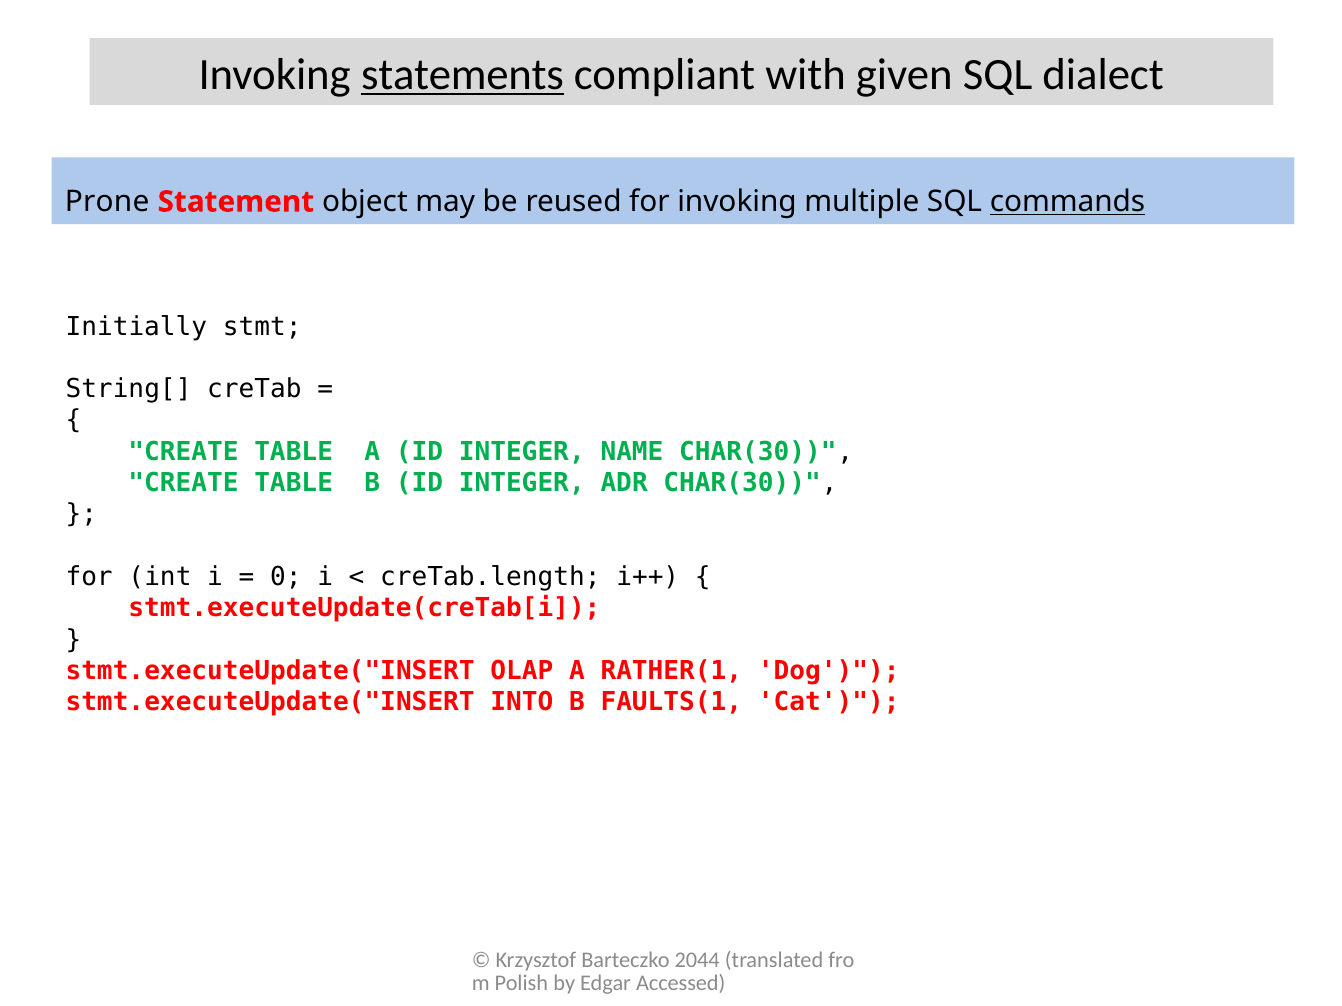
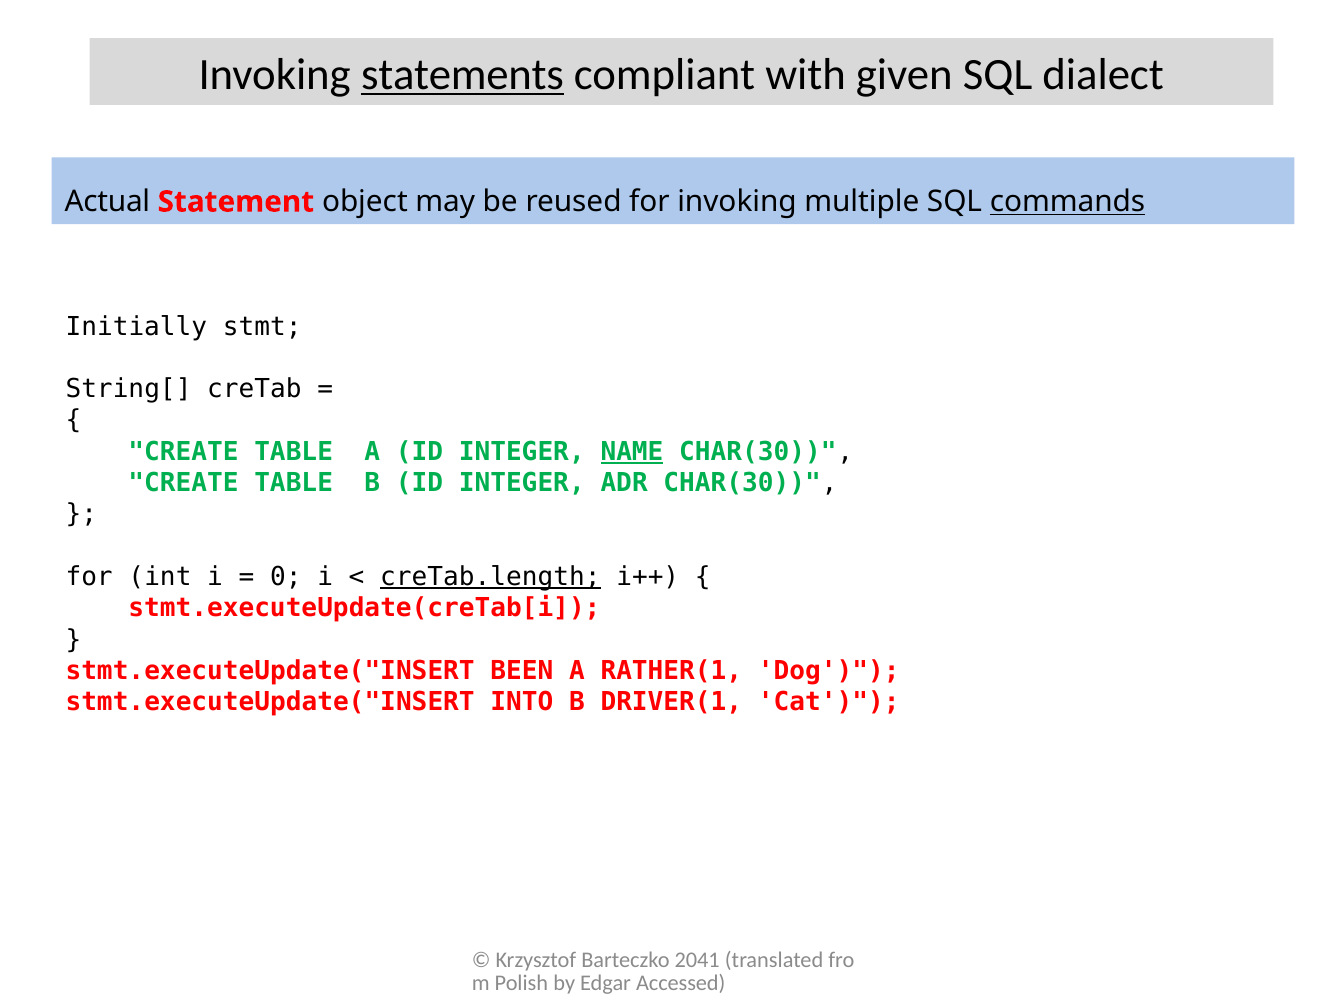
Prone: Prone -> Actual (107, 202)
NAME underline: none -> present (632, 452)
creTab.length underline: none -> present (490, 577)
OLAP: OLAP -> BEEN (522, 671)
FAULTS(1: FAULTS(1 -> DRIVER(1 (671, 703)
2044: 2044 -> 2041 (697, 961)
